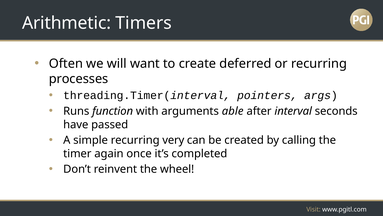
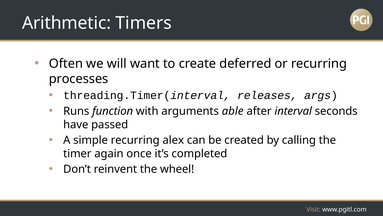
pointers: pointers -> releases (267, 95)
very: very -> alex (173, 140)
